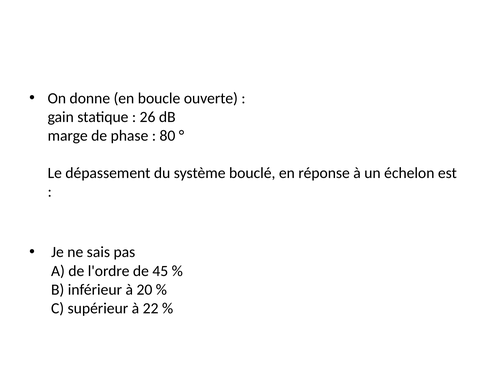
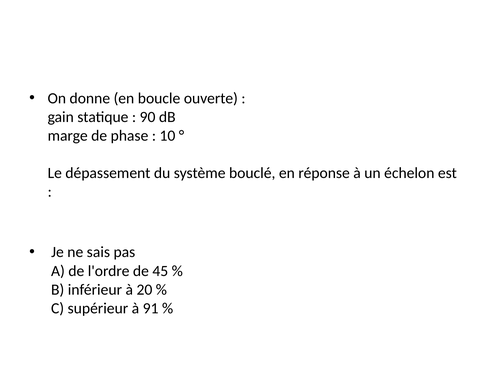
26: 26 -> 90 (148, 117)
80: 80 -> 10 (167, 136)
22: 22 -> 91 (151, 308)
